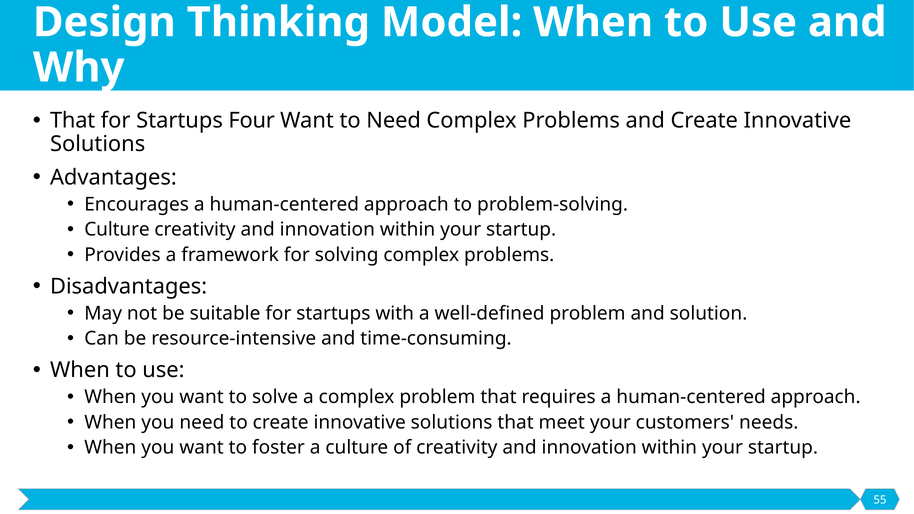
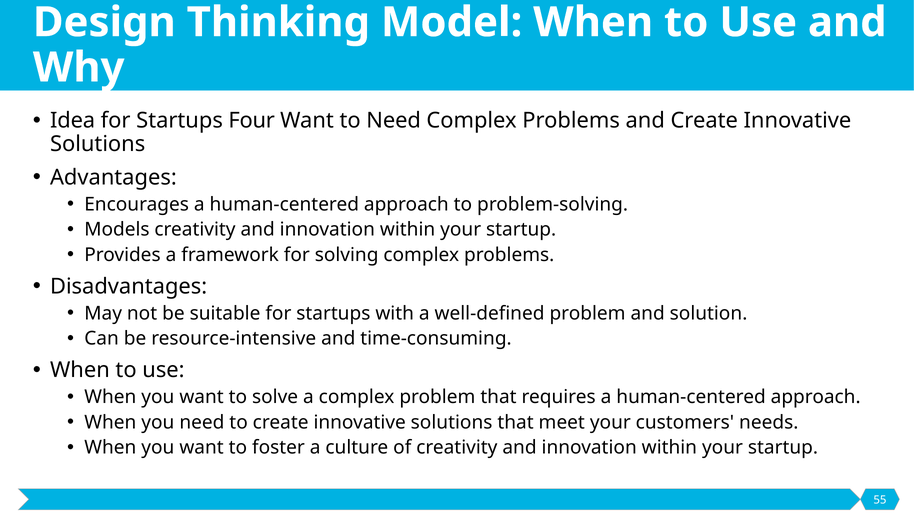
That: That -> Idea (73, 121)
Culture: Culture -> Models (117, 230)
